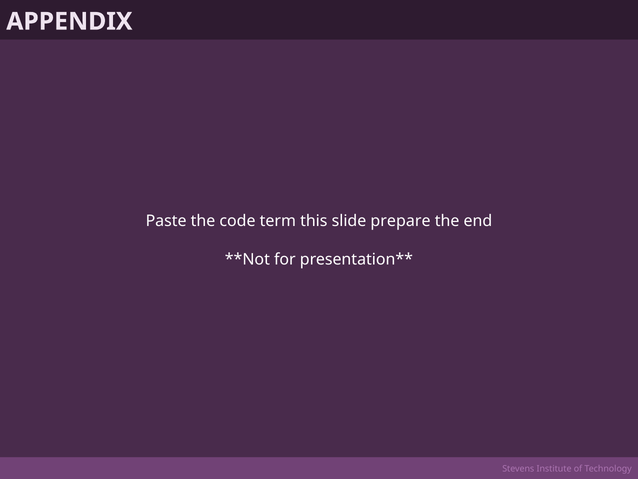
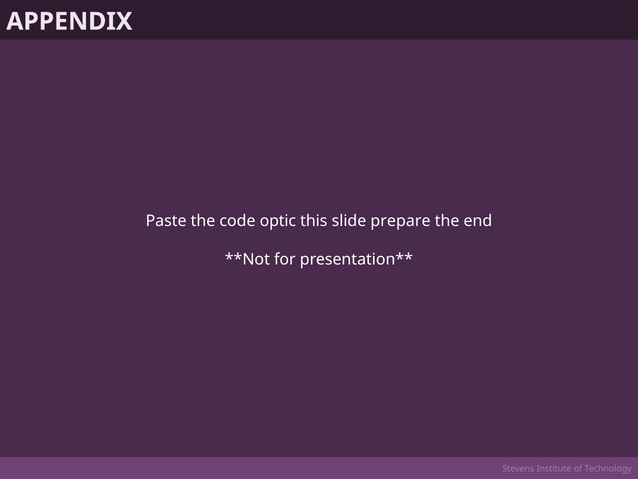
term: term -> optic (278, 221)
